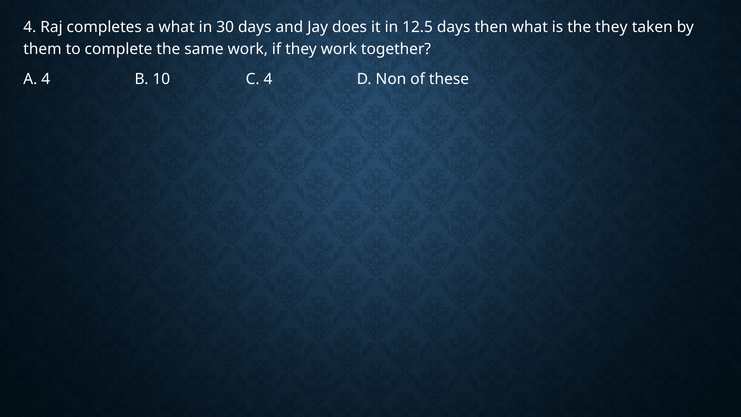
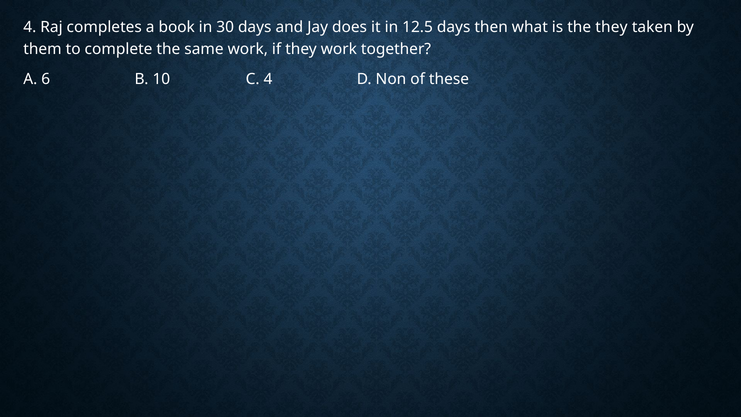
a what: what -> book (177, 27)
A 4: 4 -> 6 (46, 79)
